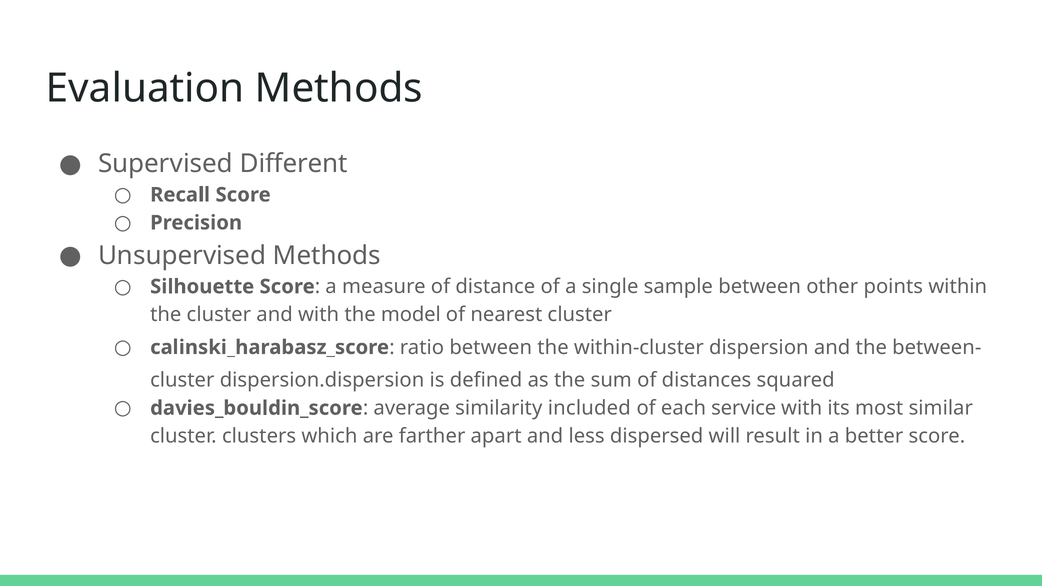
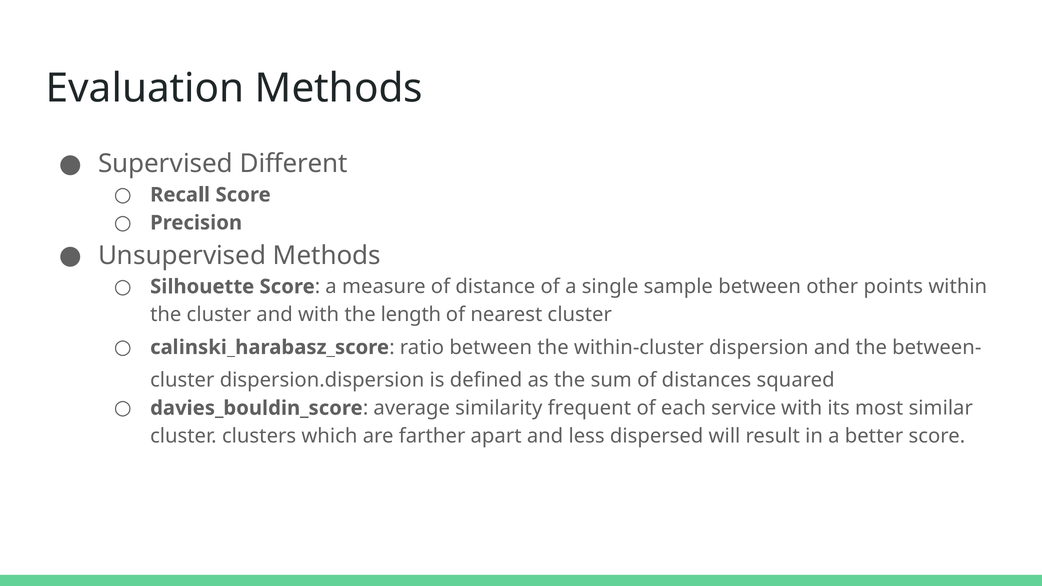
model: model -> length (411, 315)
included: included -> frequent (589, 408)
